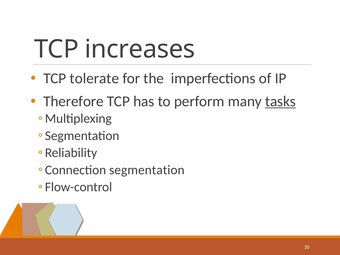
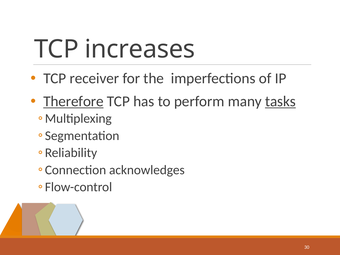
tolerate: tolerate -> receiver (94, 78)
Therefore underline: none -> present (73, 101)
segmentation: segmentation -> acknowledges (147, 170)
